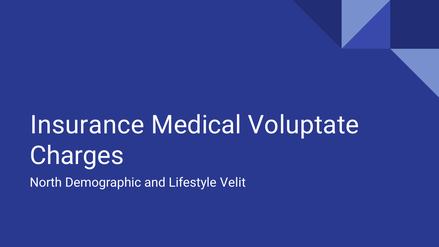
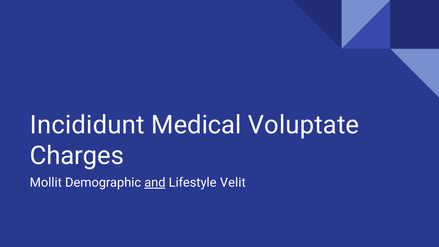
Insurance: Insurance -> Incididunt (87, 125)
North: North -> Mollit (46, 183)
and underline: none -> present (155, 183)
